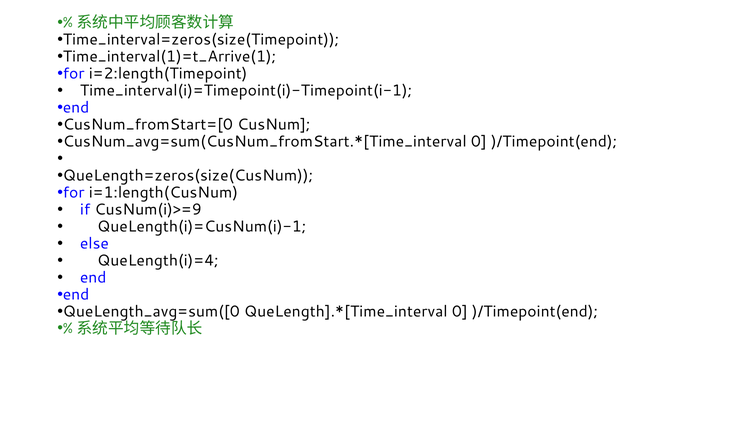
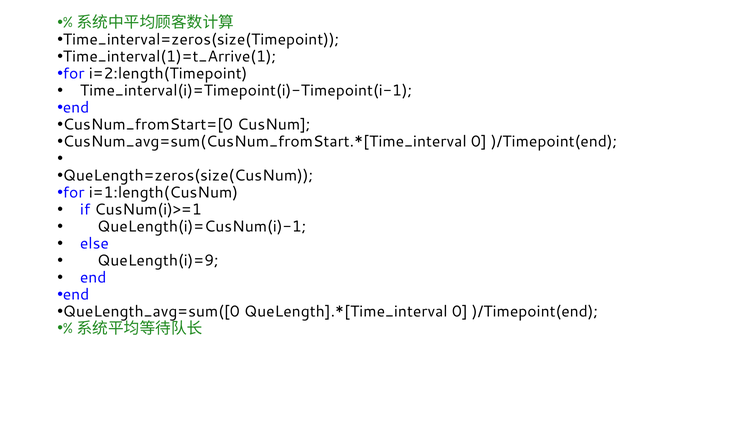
CusNum(i)>=9: CusNum(i)>=9 -> CusNum(i)>=1 (148, 209)
QueLength(i)=4: QueLength(i)=4 -> QueLength(i)=9 (158, 260)
